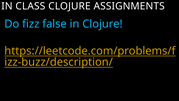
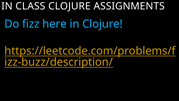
false: false -> here (55, 24)
